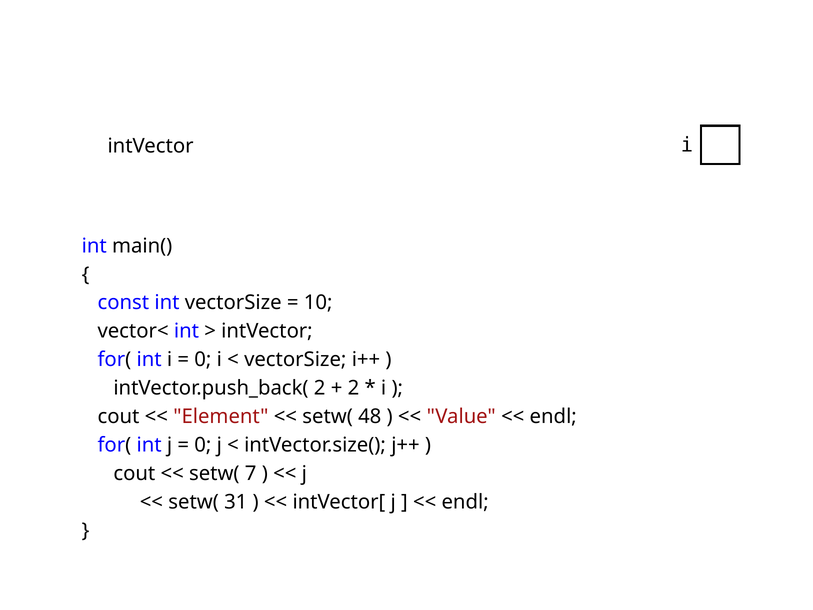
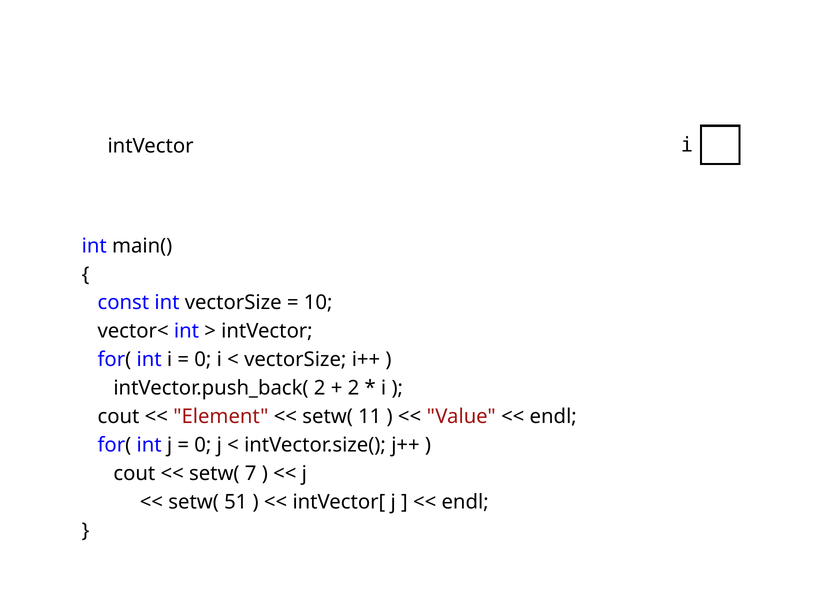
48: 48 -> 11 (370, 416)
31: 31 -> 51 (236, 502)
